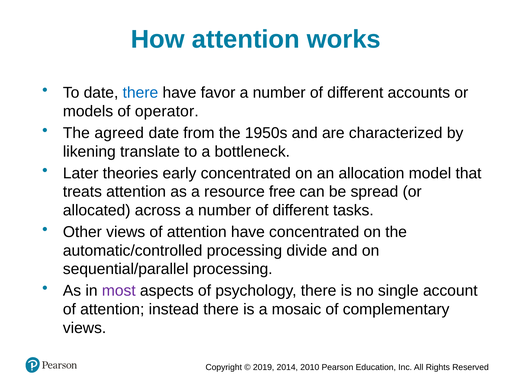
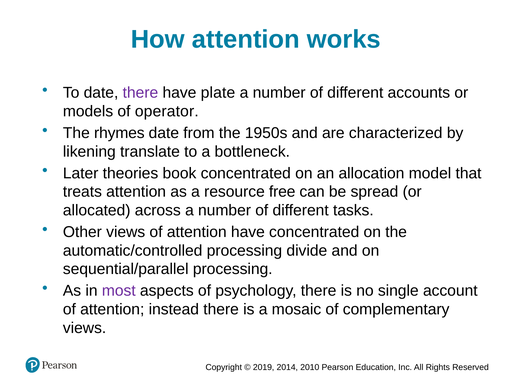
there colour: blue -> purple (140, 93)
favor: favor -> plate (218, 93)
agreed: agreed -> rhymes (119, 133)
early: early -> book (179, 173)
